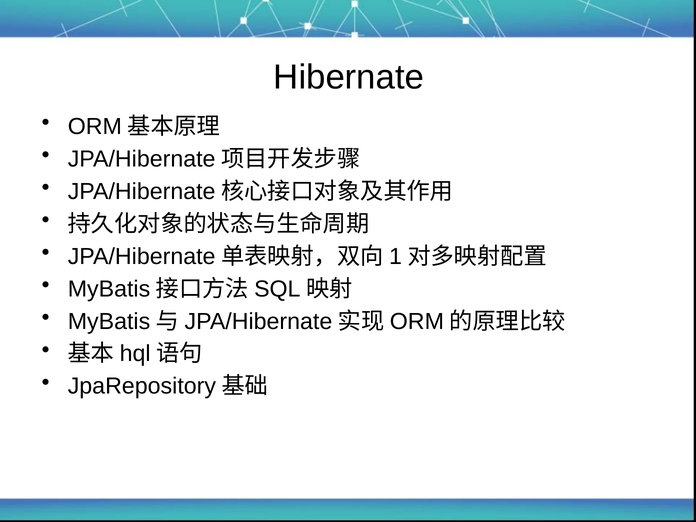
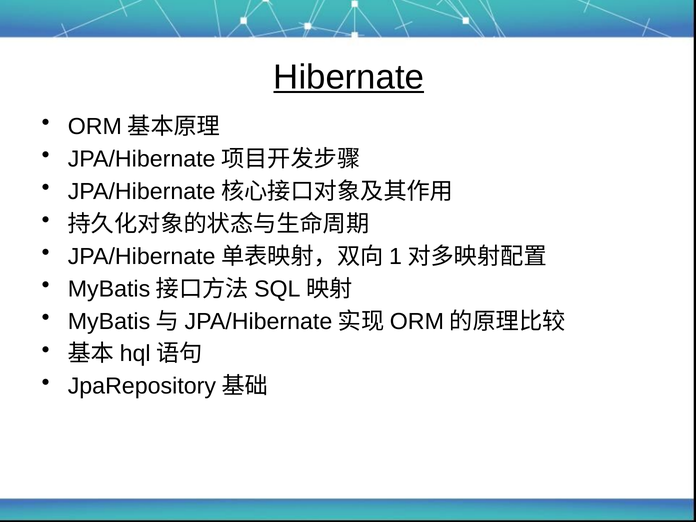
Hibernate underline: none -> present (349, 77)
